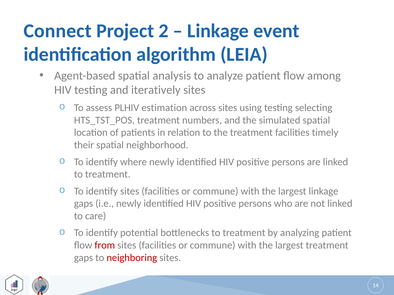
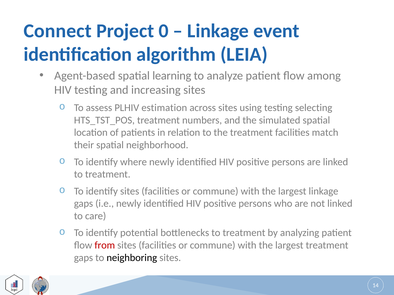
2: 2 -> 0 (164, 31)
analysis: analysis -> learning (172, 76)
iteratively: iteratively -> increasing (156, 90)
timely: timely -> match (325, 133)
neighboring colour: red -> black (132, 258)
